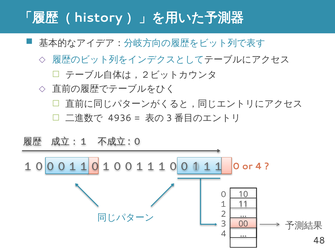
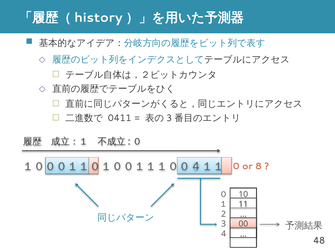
4936: 4936 -> 0411 (120, 118)
1: 1 -> 4 (196, 166)
or 4: 4 -> 8 (259, 166)
